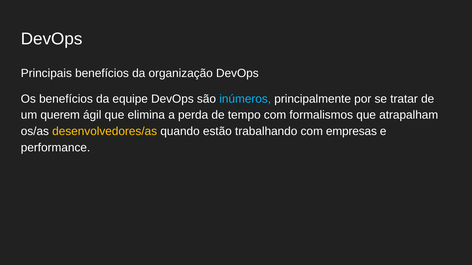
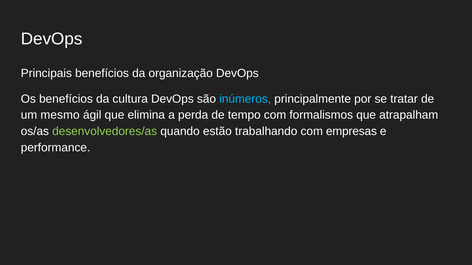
equipe: equipe -> cultura (130, 99)
querem: querem -> mesmo (60, 115)
desenvolvedores/as colour: yellow -> light green (105, 132)
